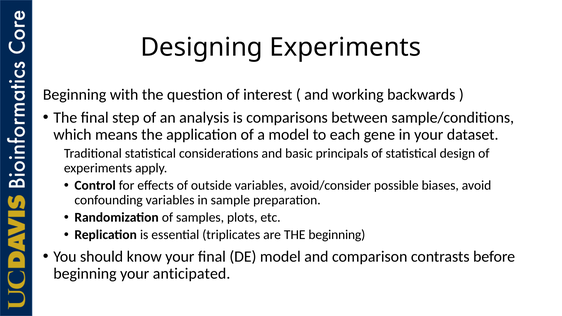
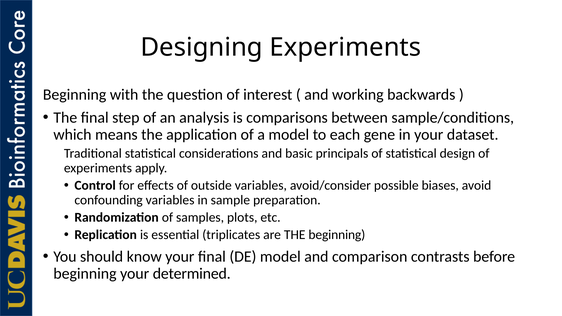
anticipated: anticipated -> determined (192, 274)
